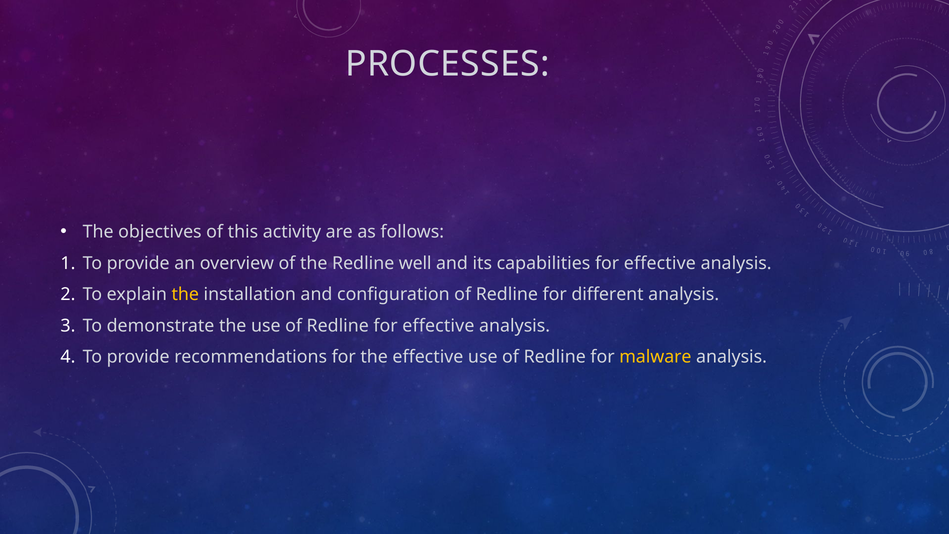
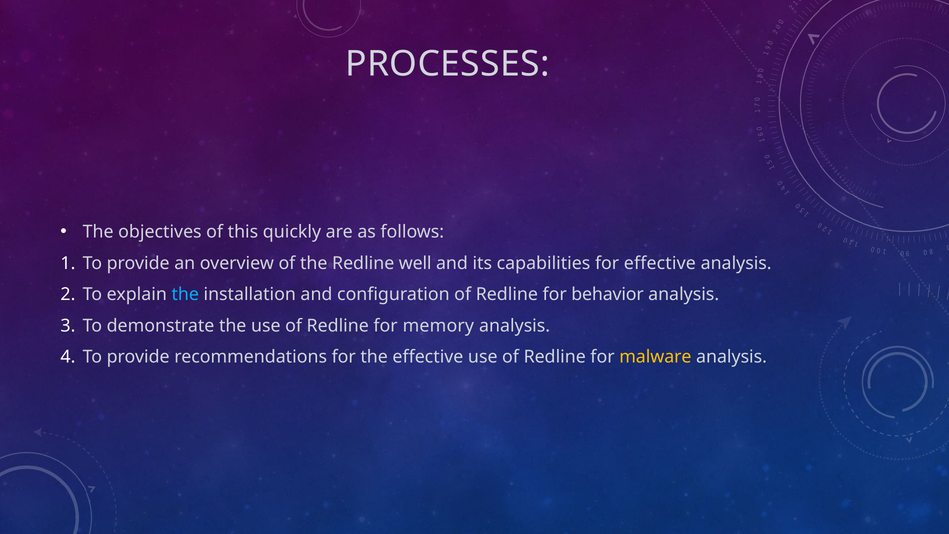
activity: activity -> quickly (292, 232)
the colour: yellow -> light blue (185, 294)
different: different -> behavior (608, 294)
Redline for effective: effective -> memory (438, 326)
